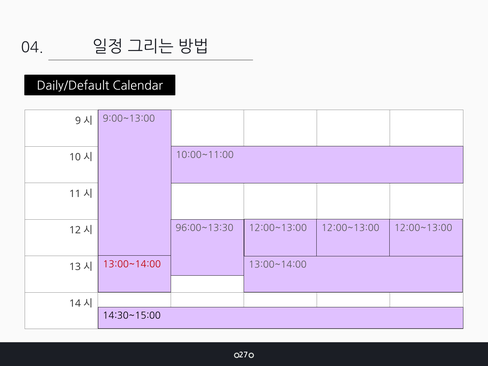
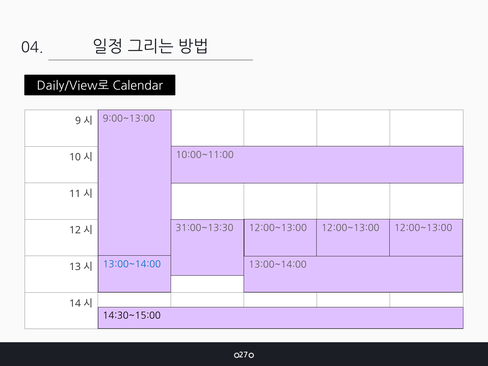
Daily/Default: Daily/Default -> Daily/View로 (73, 86)
96:00~13:30: 96:00~13:30 -> 31:00~13:30 (204, 228)
13:00~14:00 colour: red -> blue (132, 264)
